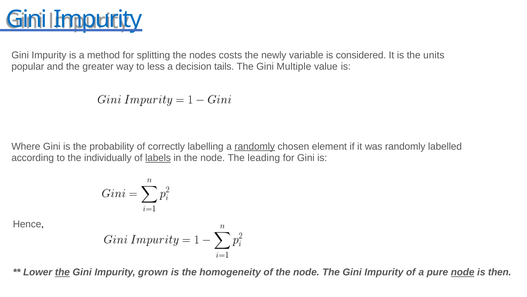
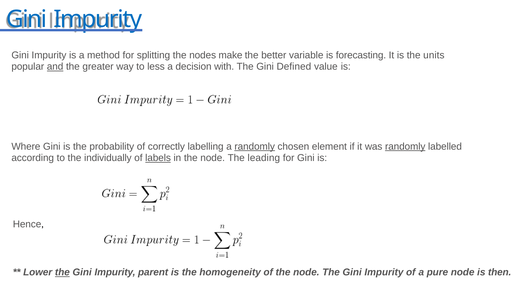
costs: costs -> make (230, 55)
newly: newly -> better (274, 55)
considered: considered -> forecasting (361, 55)
and underline: none -> present (55, 67)
tails: tails -> with (224, 67)
Multiple: Multiple -> Defined (294, 67)
randomly underline: none -> present (405, 146)
grown: grown -> parent (153, 272)
node underline: present -> none (463, 272)
